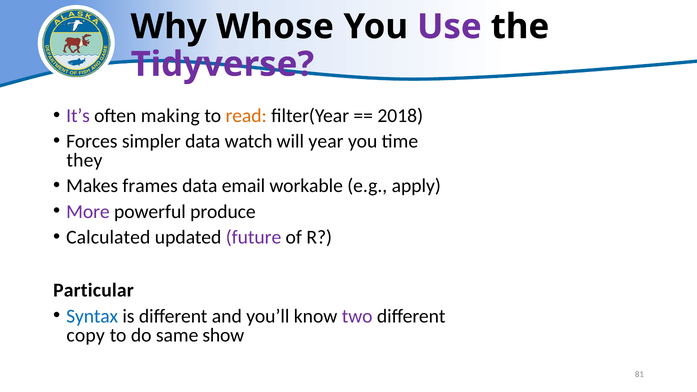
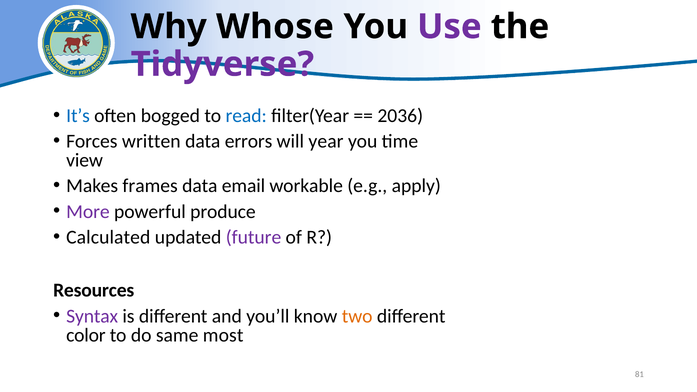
It’s colour: purple -> blue (78, 116)
making: making -> bogged (170, 116)
read colour: orange -> blue (246, 116)
2018: 2018 -> 2036 (400, 116)
simpler: simpler -> written (151, 141)
watch: watch -> errors (249, 141)
they: they -> view (85, 160)
Particular: Particular -> Resources (94, 291)
Syntax colour: blue -> purple (92, 316)
two colour: purple -> orange (357, 316)
copy: copy -> color (86, 335)
show: show -> most (223, 335)
